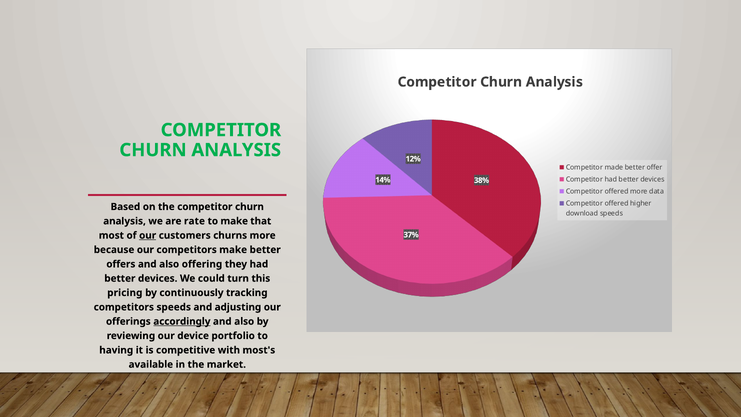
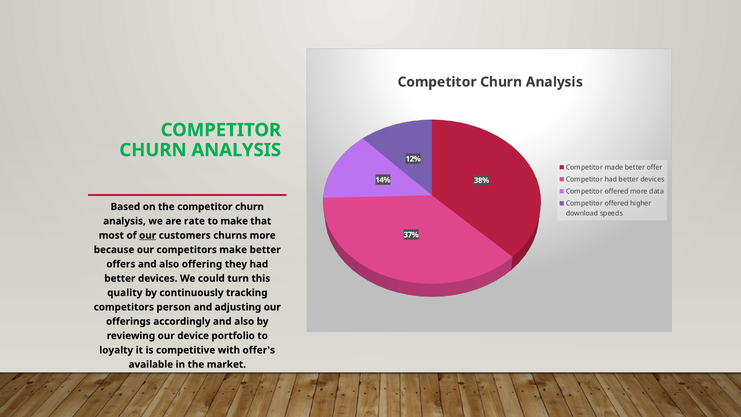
pricing: pricing -> quality (125, 293)
competitors speeds: speeds -> person (174, 307)
accordingly underline: present -> none (182, 321)
having: having -> loyalty (116, 350)
most's: most's -> offer's (259, 350)
